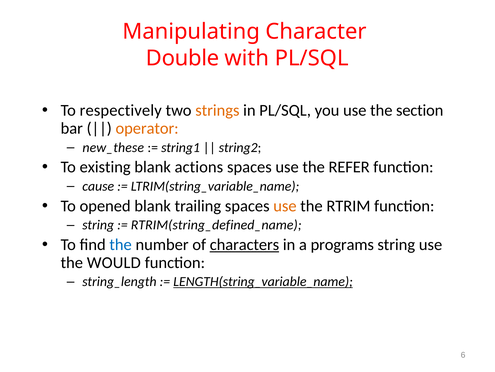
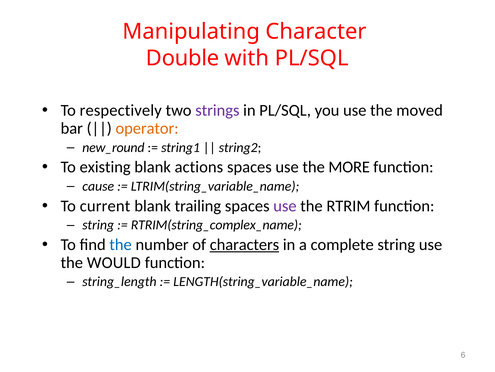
strings colour: orange -> purple (217, 110)
section: section -> moved (420, 110)
new_these: new_these -> new_round (113, 147)
REFER: REFER -> MORE (349, 167)
opened: opened -> current (105, 206)
use colour: orange -> purple (285, 206)
RTRIM(string_defined_name: RTRIM(string_defined_name -> RTRIM(string_complex_name (216, 225)
programs: programs -> complete (342, 244)
LENGTH(string_variable_name underline: present -> none (263, 281)
